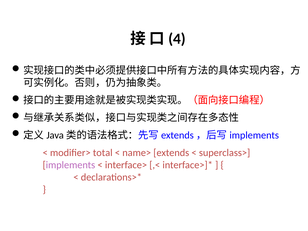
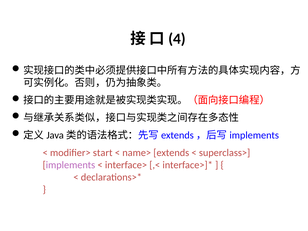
total: total -> start (103, 153)
